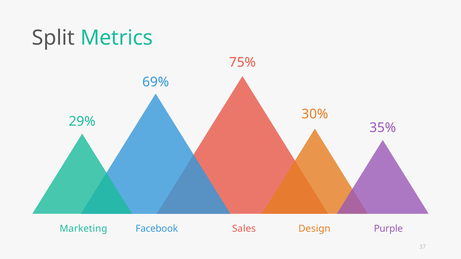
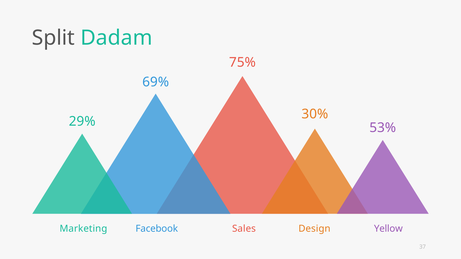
Metrics: Metrics -> Dadam (117, 38)
35%: 35% -> 53% (383, 128)
Purple: Purple -> Yellow (388, 229)
